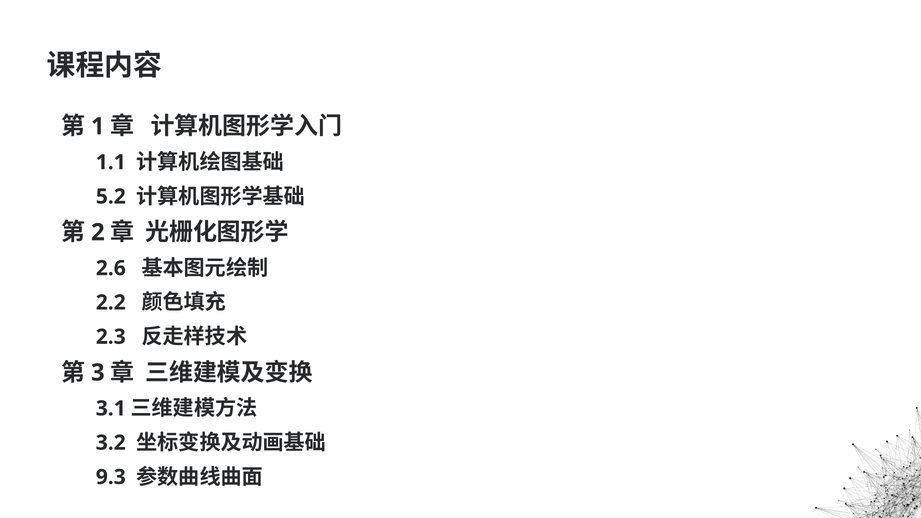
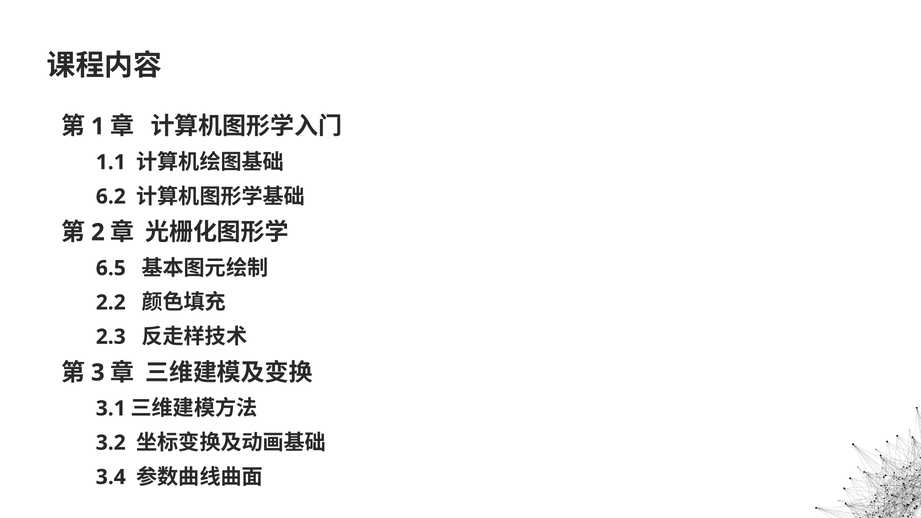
5.2: 5.2 -> 6.2 (111, 197)
2.6: 2.6 -> 6.5 (111, 268)
9.3: 9.3 -> 3.4 (111, 477)
